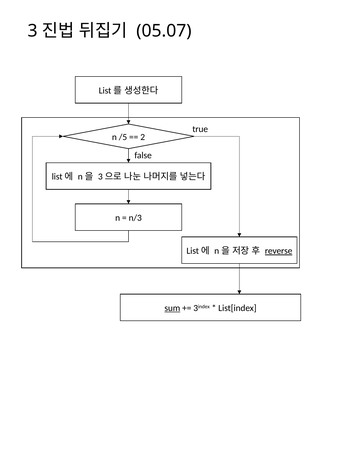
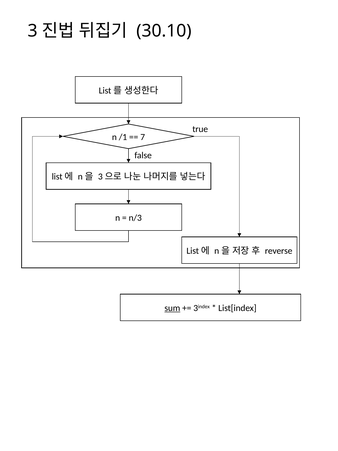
05.07: 05.07 -> 30.10 (164, 31)
/5: /5 -> /1 (123, 137)
2: 2 -> 7 (143, 137)
reverse underline: present -> none (279, 251)
